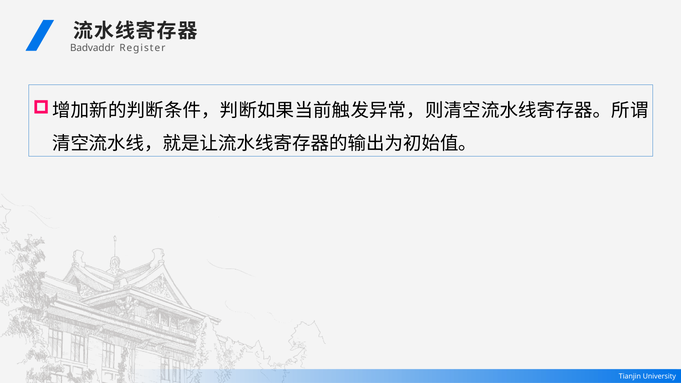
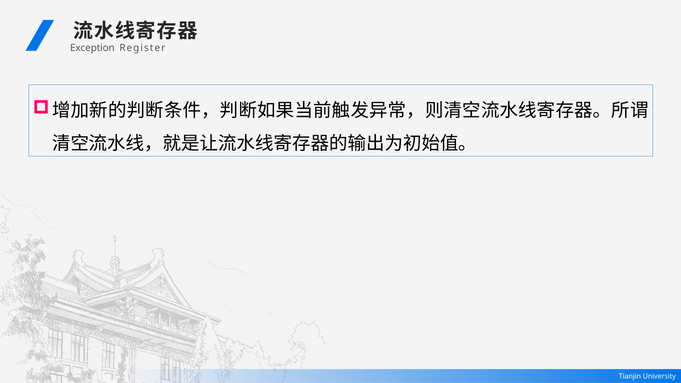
Badvaddr: Badvaddr -> Exception (92, 48)
